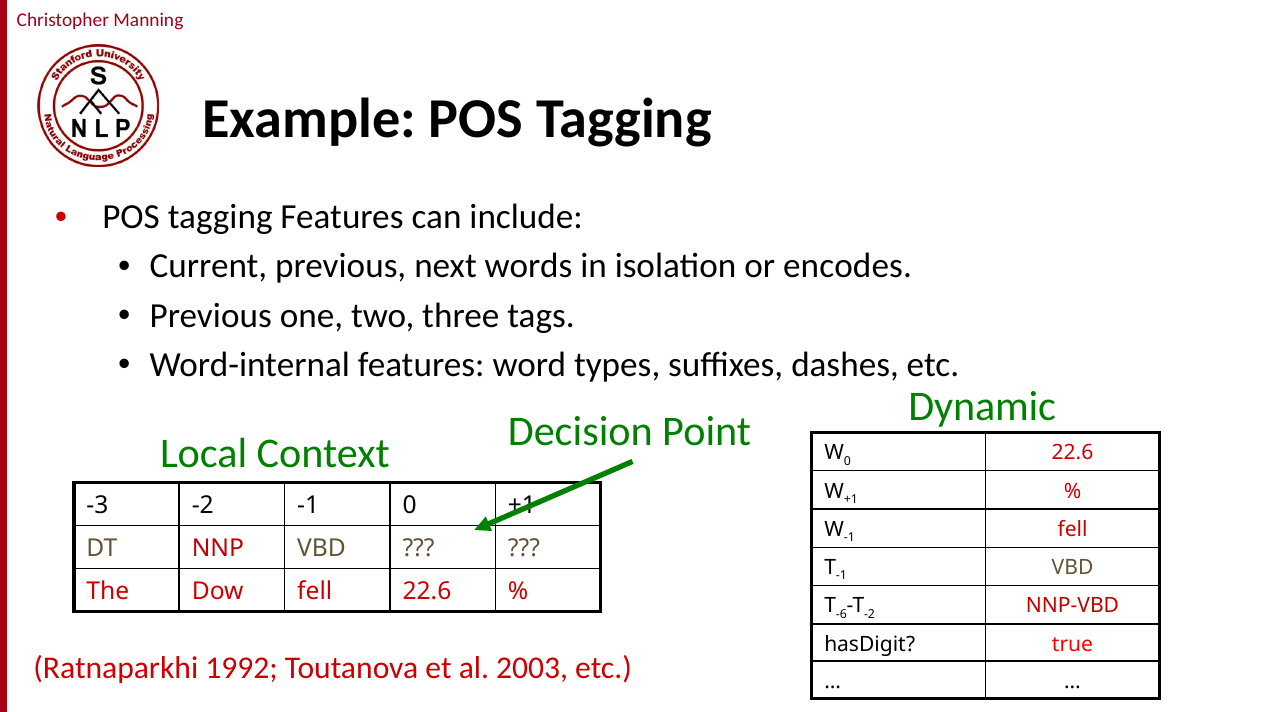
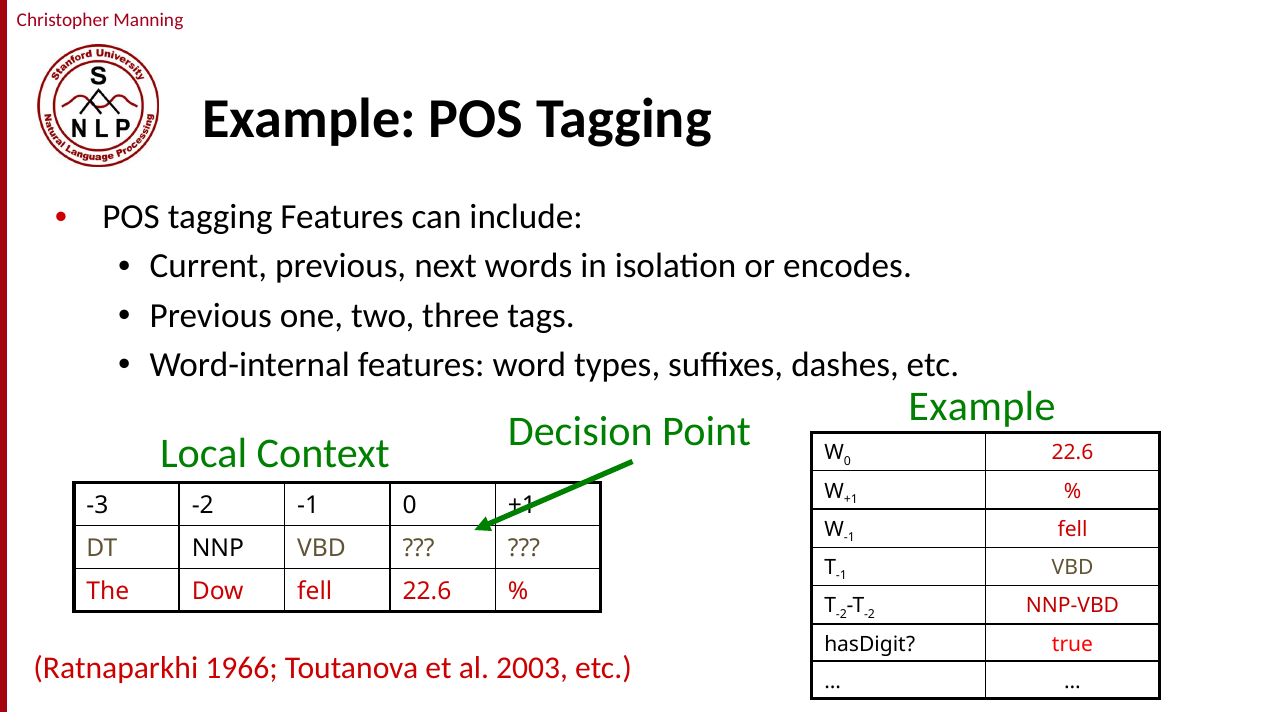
Dynamic: Dynamic -> Example (982, 406)
NNP colour: red -> black (218, 548)
-6: -6 -> -2 (841, 614)
1992: 1992 -> 1966 (242, 668)
